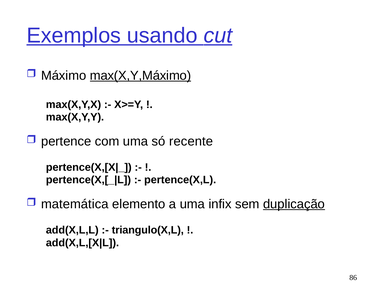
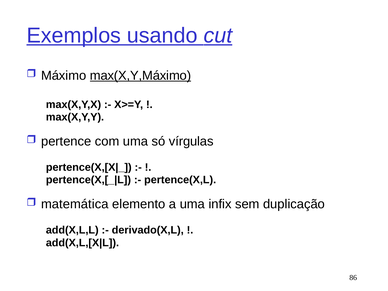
recente: recente -> vírgulas (191, 141)
duplicação underline: present -> none (294, 204)
triangulo(X,L: triangulo(X,L -> derivado(X,L (148, 230)
